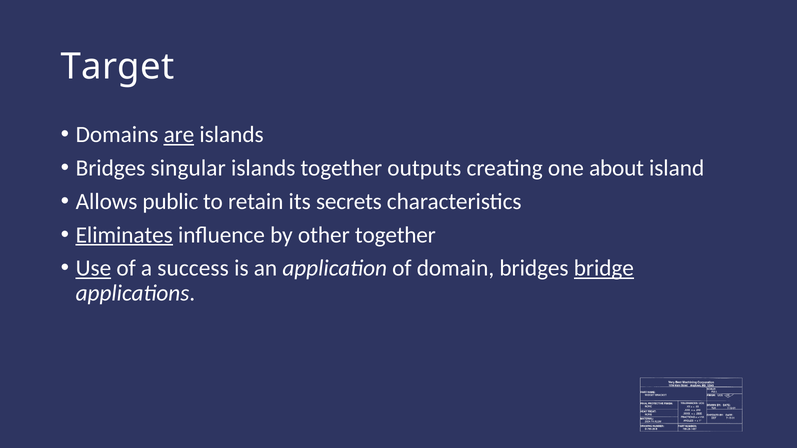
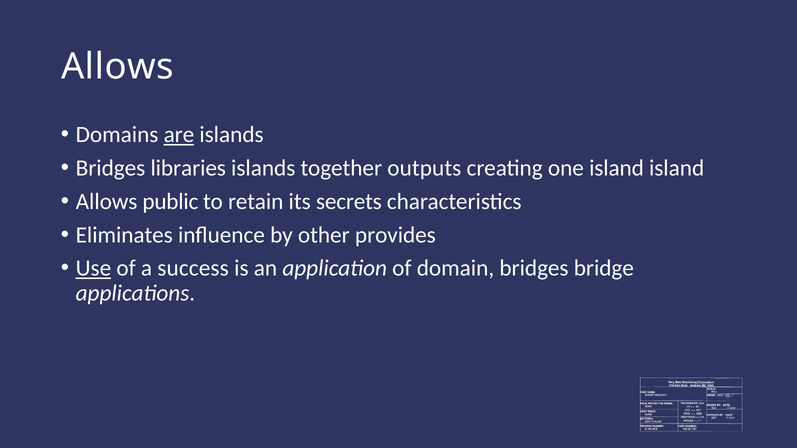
Target: Target -> Allows (117, 67)
singular: singular -> libraries (188, 168)
one about: about -> island (617, 168)
Eliminates underline: present -> none (124, 235)
other together: together -> provides (395, 235)
bridge underline: present -> none (604, 268)
